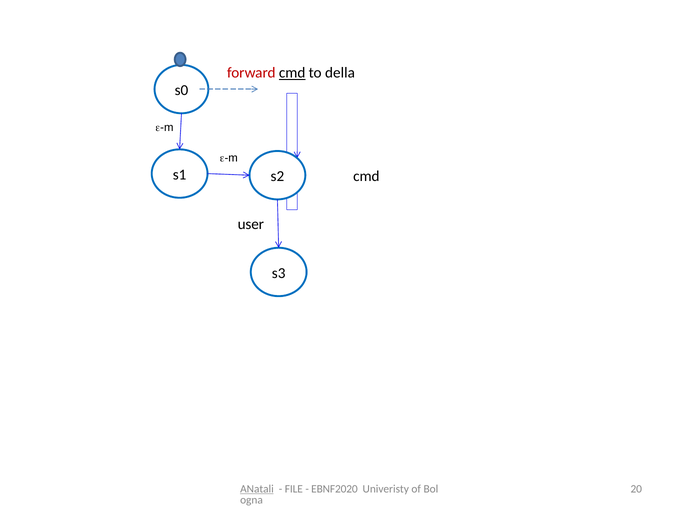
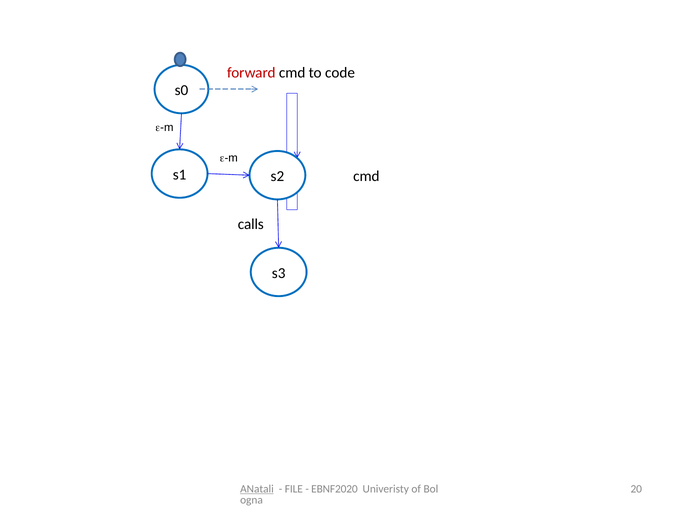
cmd underline: present -> none (292, 73)
della: della -> code (340, 73)
user: user -> calls (251, 225)
